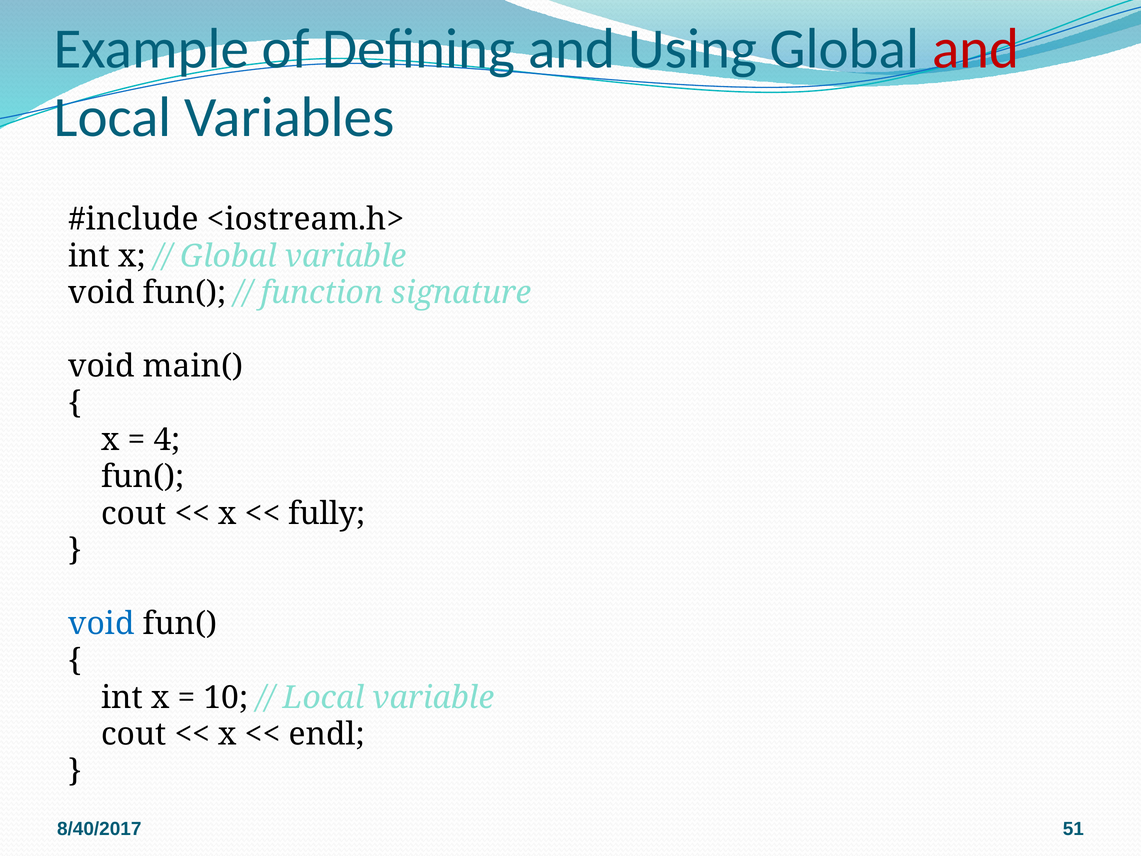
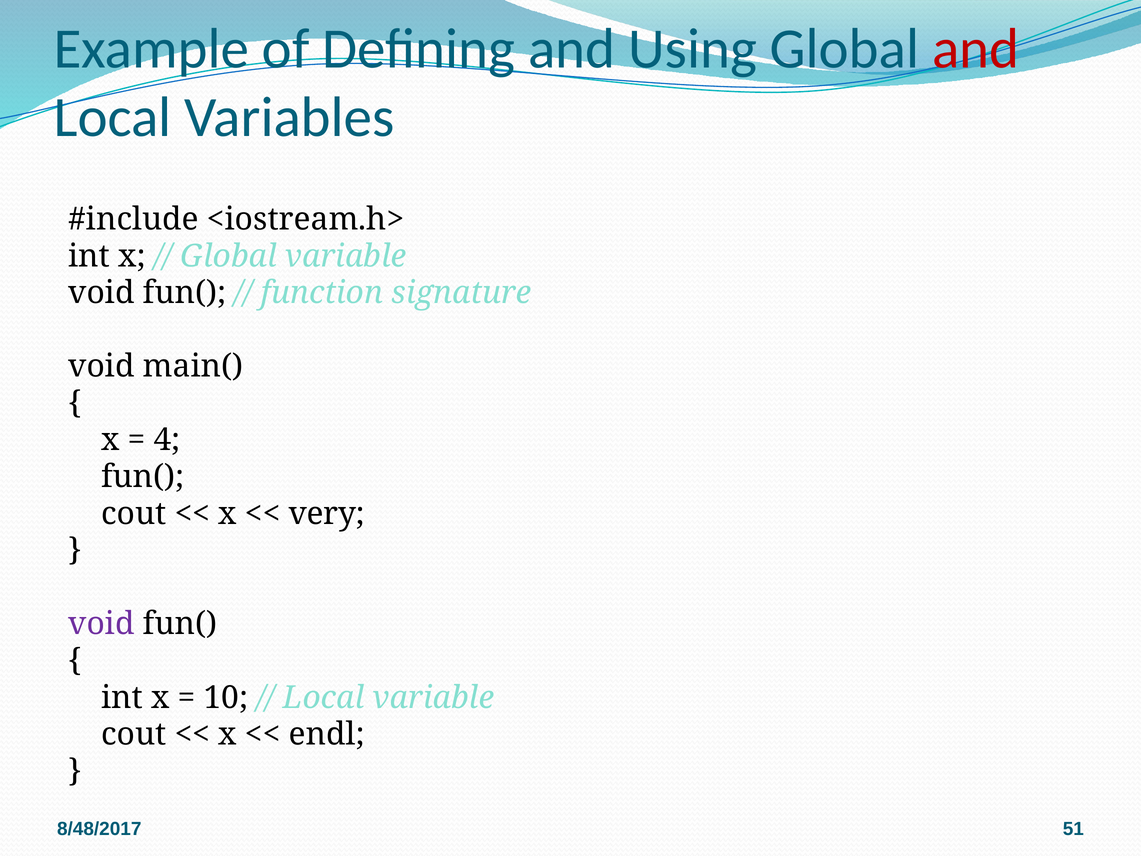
fully: fully -> very (327, 513)
void colour: blue -> purple (101, 624)
8/40/2017: 8/40/2017 -> 8/48/2017 (99, 829)
